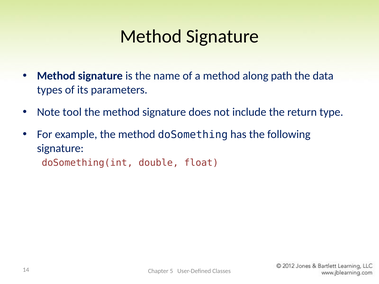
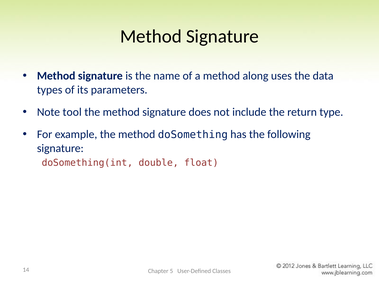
path: path -> uses (281, 76)
